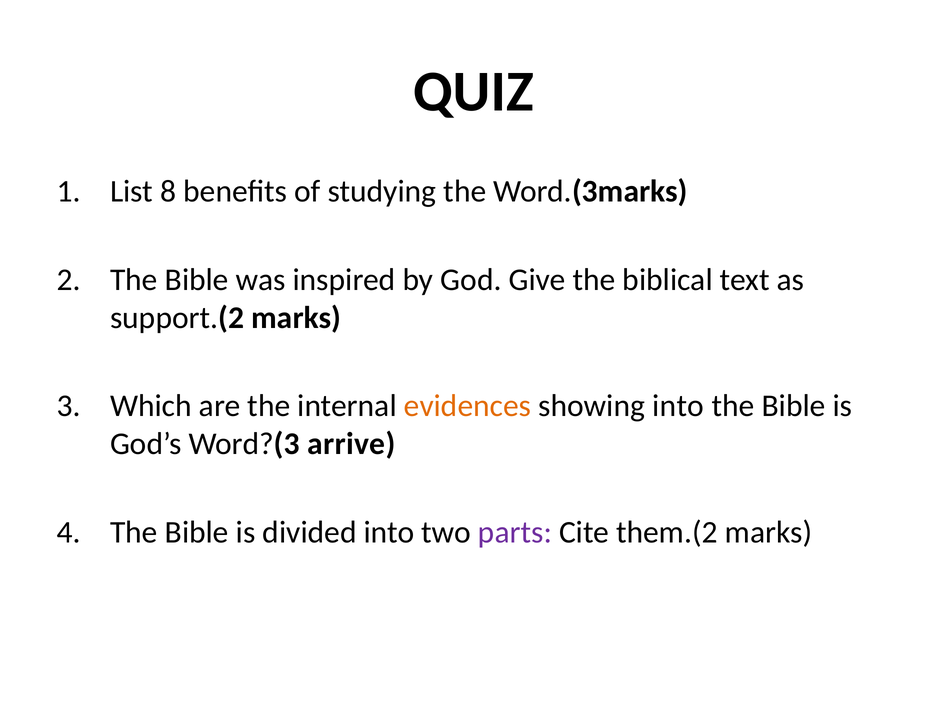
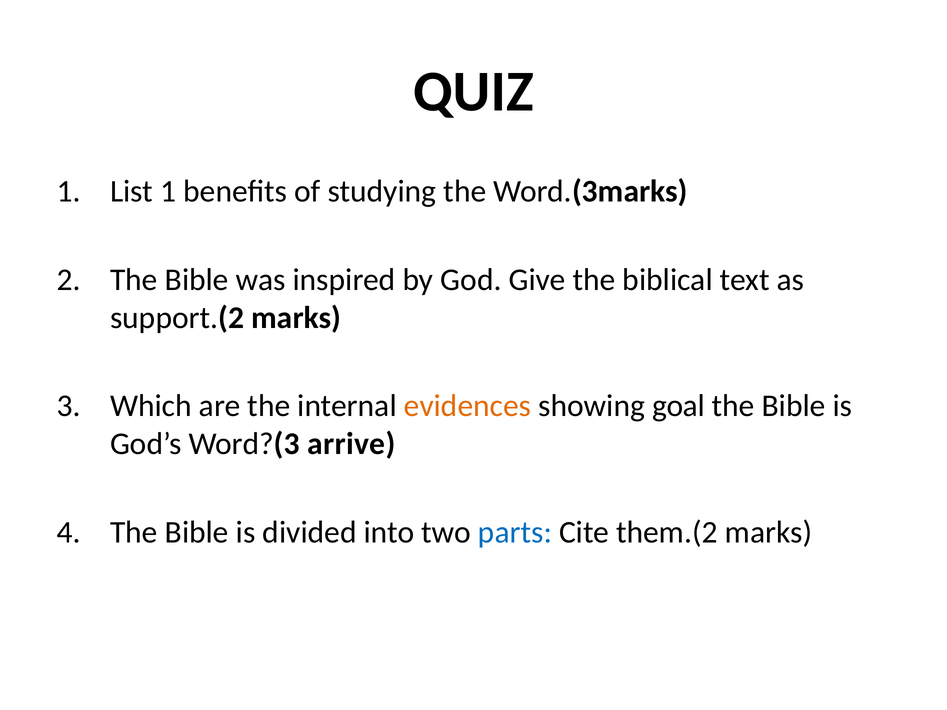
List 8: 8 -> 1 (168, 192)
showing into: into -> goal (678, 406)
parts colour: purple -> blue (515, 532)
